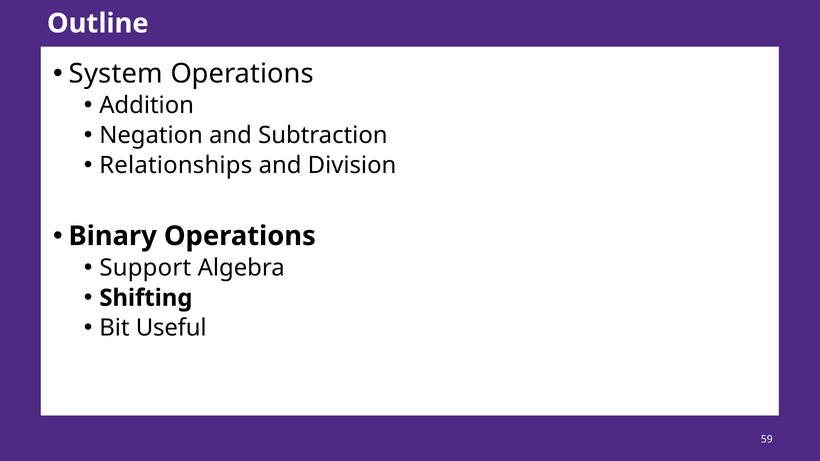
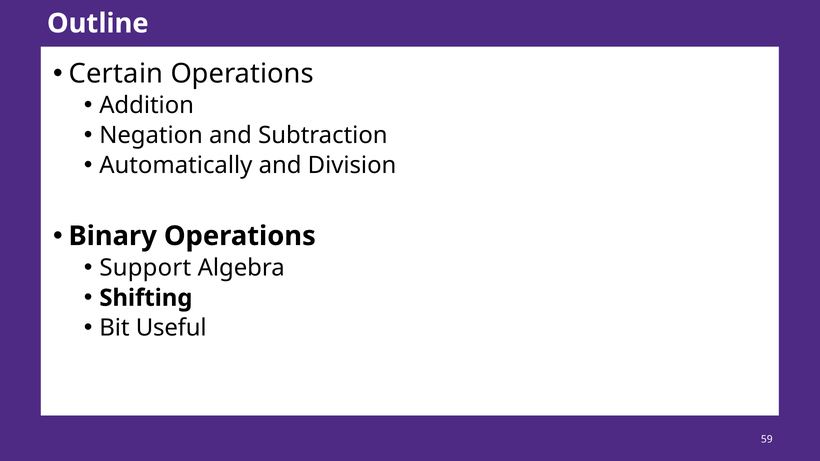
System: System -> Certain (116, 74)
Relationships: Relationships -> Automatically (176, 166)
